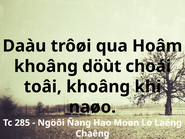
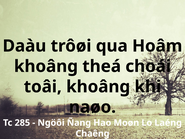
döùt: döùt -> theá (102, 66)
